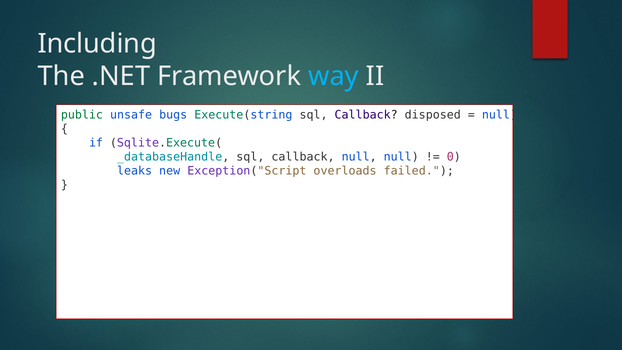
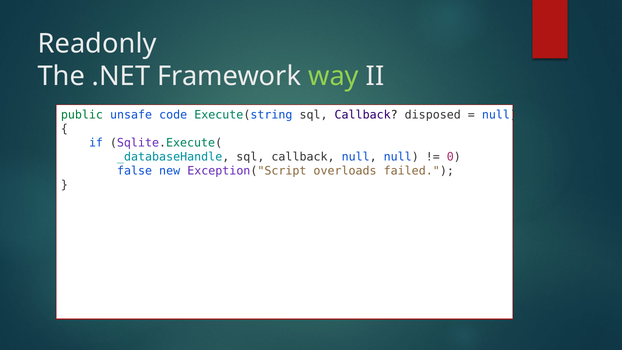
Including: Including -> Readonly (97, 44)
way colour: light blue -> light green (334, 76)
bugs: bugs -> code (173, 115)
leaks: leaks -> false (135, 171)
